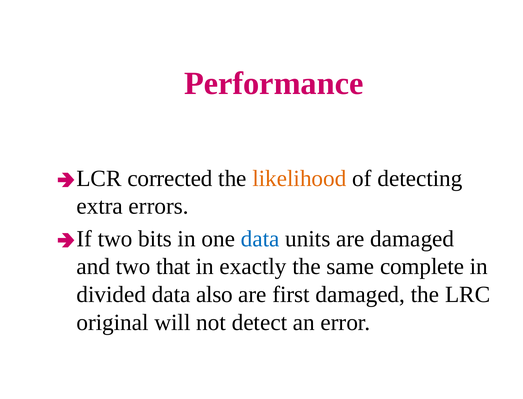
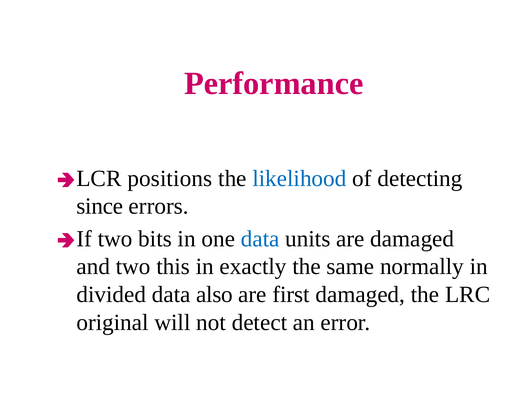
corrected: corrected -> positions (170, 179)
likelihood colour: orange -> blue (299, 179)
extra: extra -> since (100, 206)
that: that -> this (173, 267)
complete: complete -> normally (422, 267)
